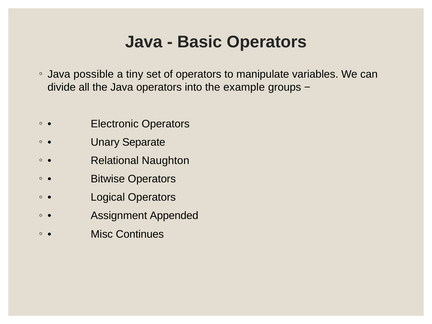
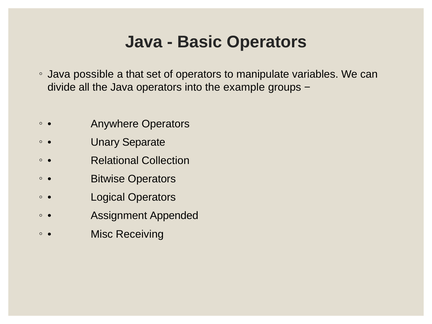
tiny: tiny -> that (135, 74)
Electronic: Electronic -> Anywhere (115, 124)
Naughton: Naughton -> Collection (166, 161)
Continues: Continues -> Receiving (140, 234)
